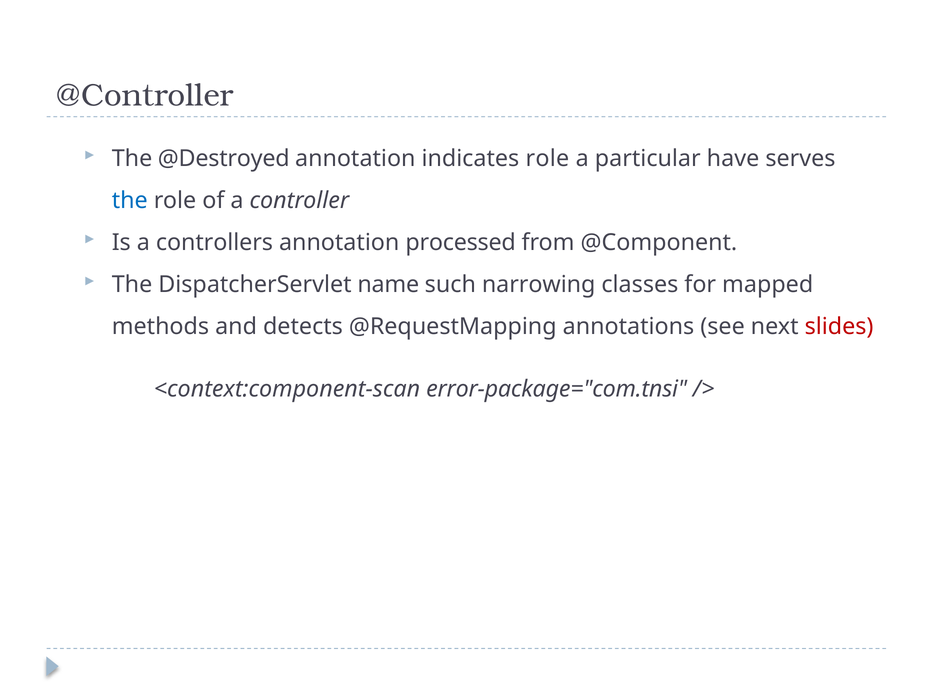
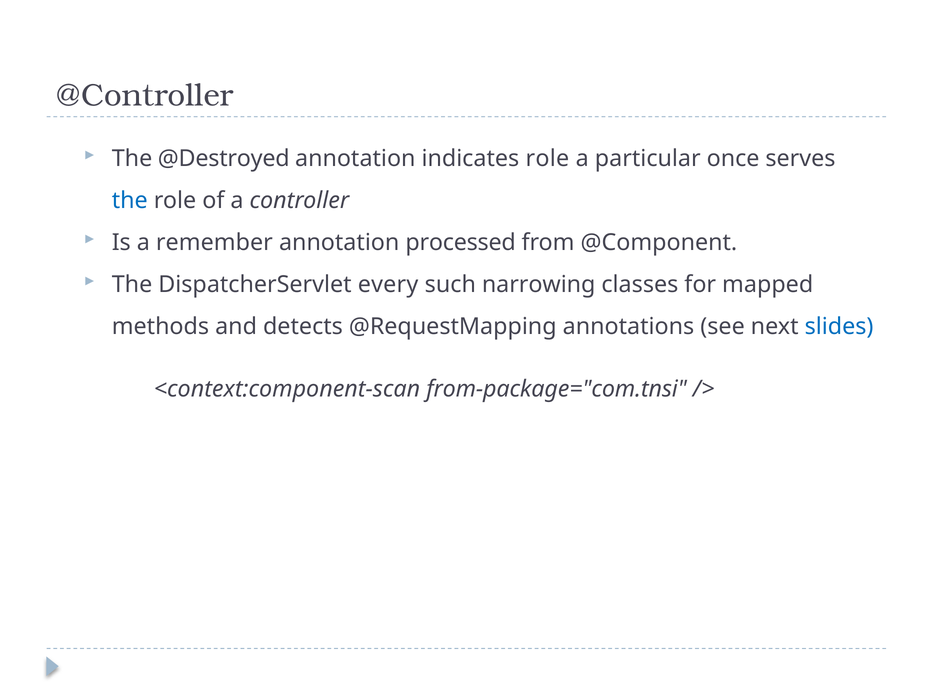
have: have -> once (733, 159)
controllers: controllers -> remember (214, 243)
name: name -> every (388, 285)
slides colour: red -> blue (839, 327)
error-package="com.tnsi: error-package="com.tnsi -> from-package="com.tnsi (557, 389)
